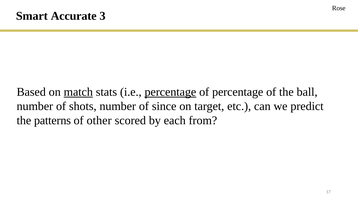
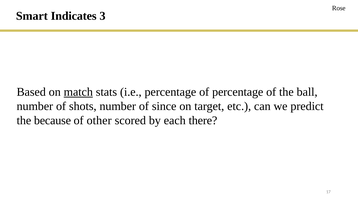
Accurate: Accurate -> Indicates (74, 16)
percentage underline: present -> none (170, 92)
patterns: patterns -> because (52, 121)
from: from -> there (203, 121)
